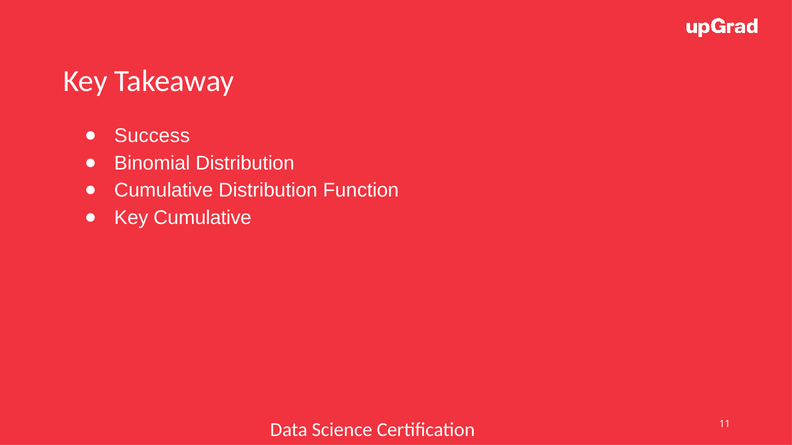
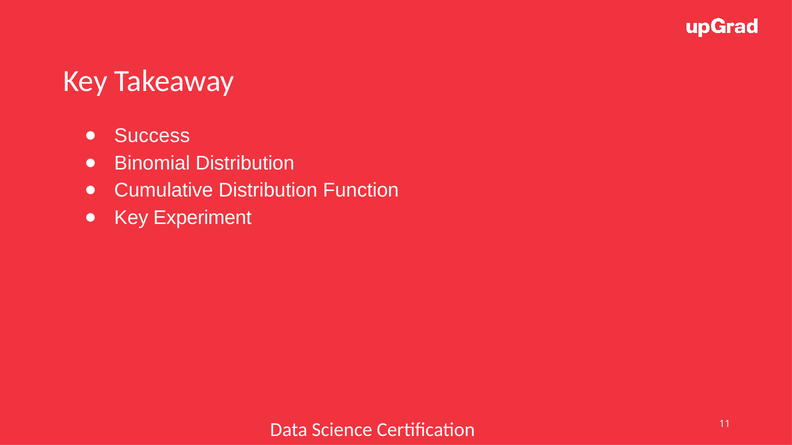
Key Cumulative: Cumulative -> Experiment (202, 218)
